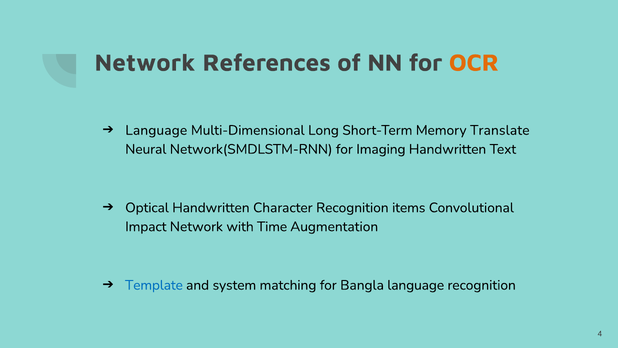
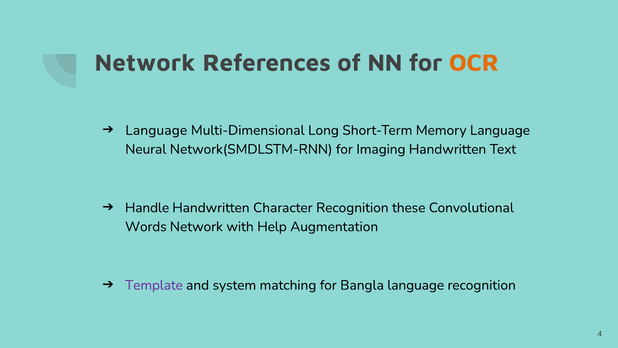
Memory Translate: Translate -> Language (500, 130)
Optical: Optical -> Handle (147, 207)
items: items -> these (409, 207)
Impact: Impact -> Words (146, 226)
Time: Time -> Help (272, 226)
Template colour: blue -> purple (154, 285)
